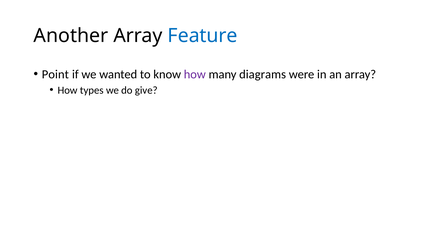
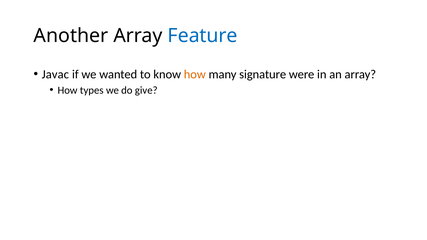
Point: Point -> Javac (55, 74)
how colour: purple -> orange (195, 74)
diagrams: diagrams -> signature (263, 74)
